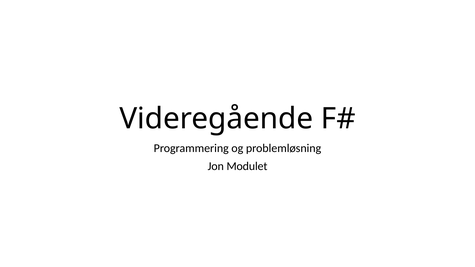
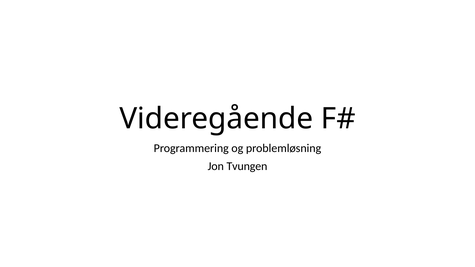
Modulet: Modulet -> Tvungen (247, 166)
